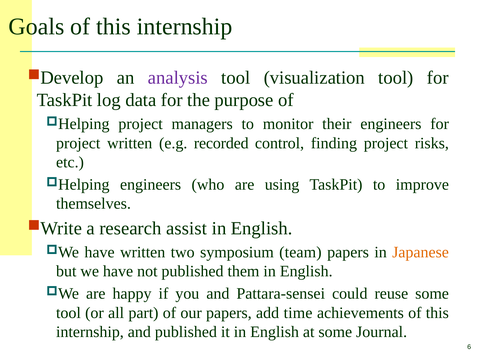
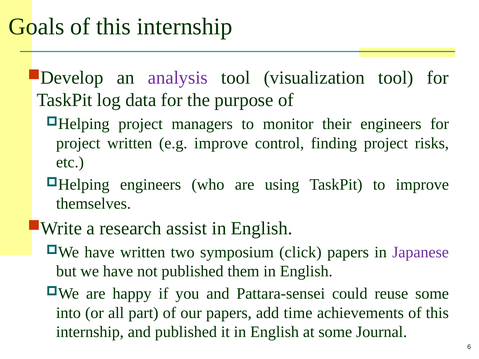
e.g recorded: recorded -> improve (221, 143)
team: team -> click (300, 252)
Japanese colour: orange -> purple (421, 252)
tool: tool -> into (68, 313)
